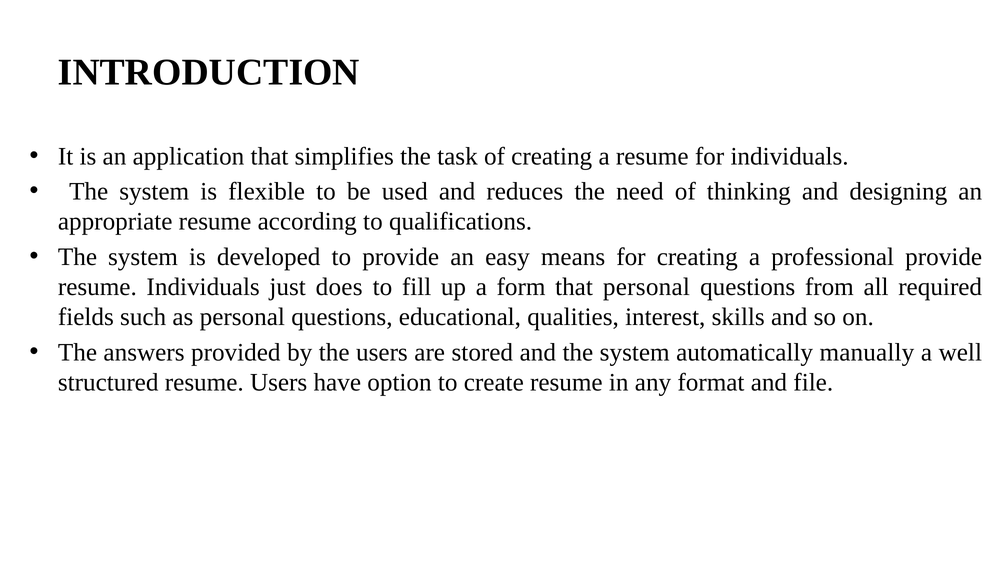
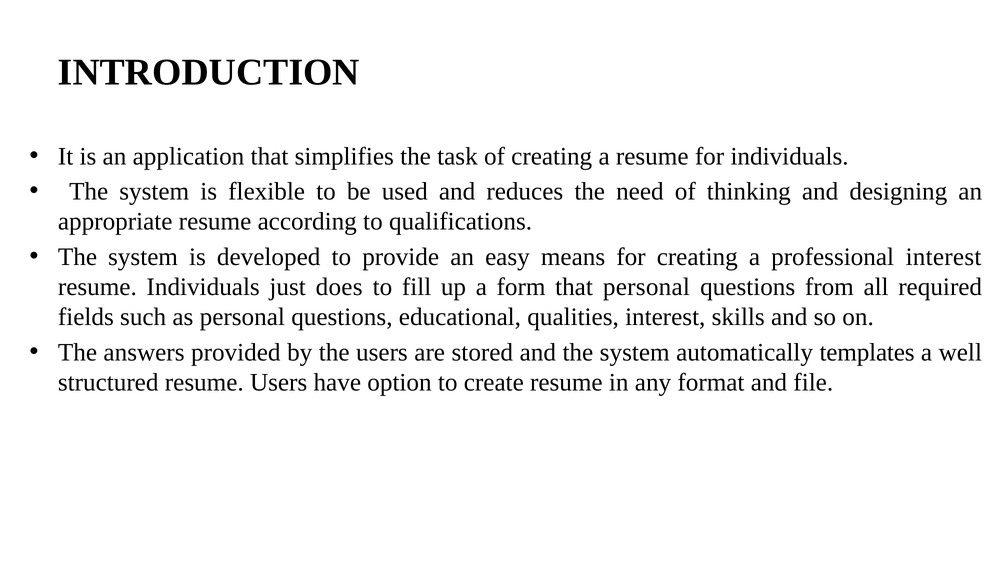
professional provide: provide -> interest (944, 257)
manually: manually -> templates (867, 353)
